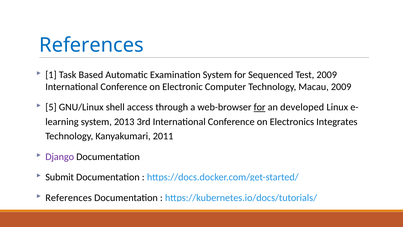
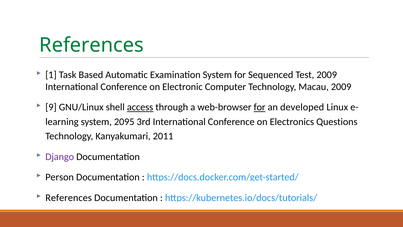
References colour: blue -> green (92, 45)
5: 5 -> 9 (51, 107)
access underline: none -> present (140, 107)
2013: 2013 -> 2095 (124, 122)
Integrates: Integrates -> Questions (337, 122)
Submit: Submit -> Person (60, 177)
